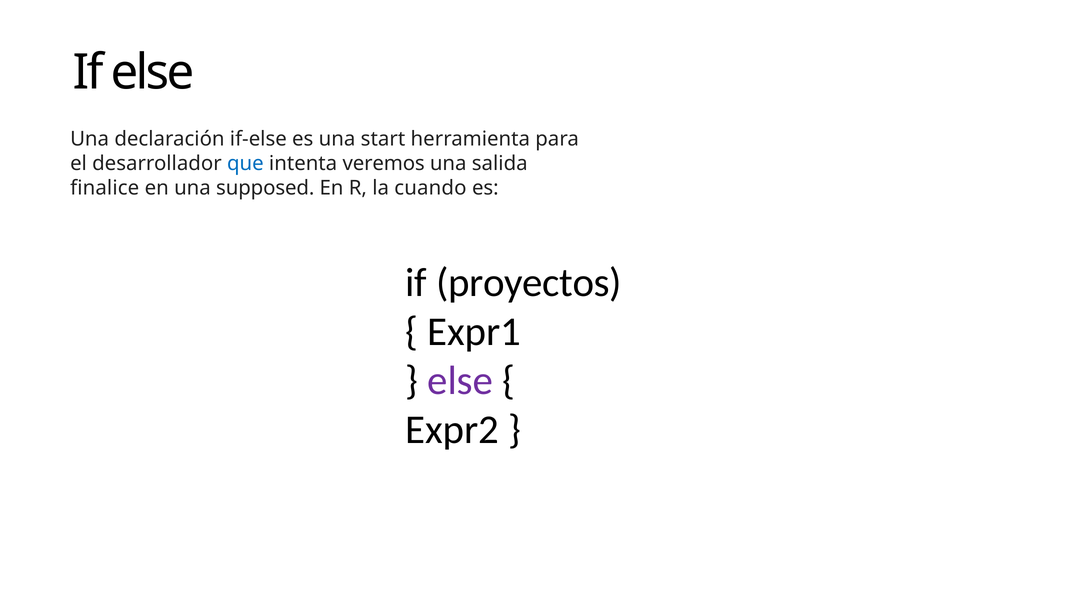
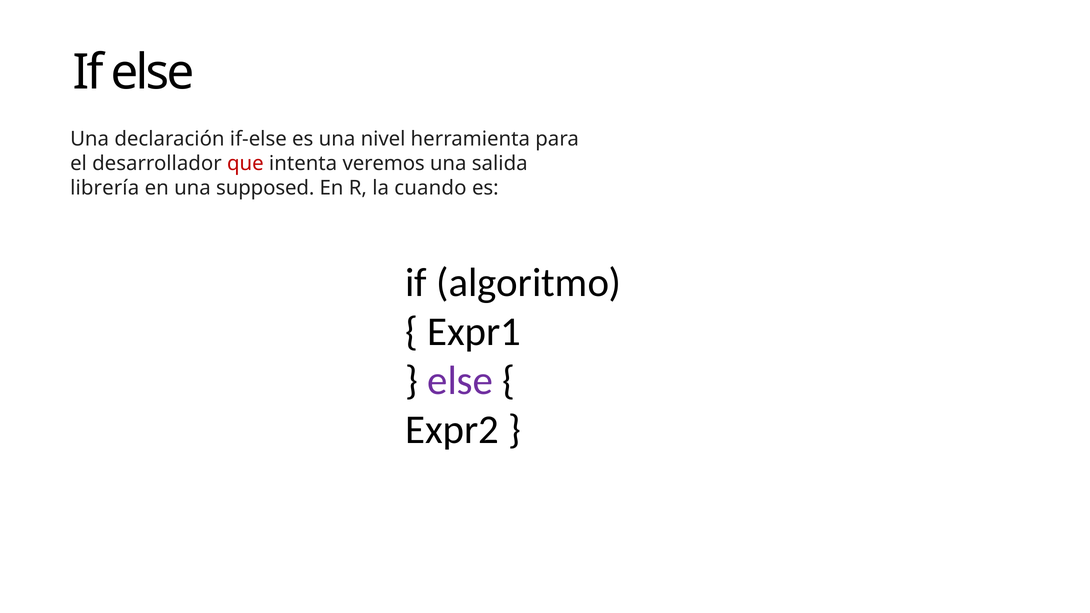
start: start -> nivel (383, 139)
que colour: blue -> red (245, 164)
finalice: finalice -> librería (105, 188)
proyectos: proyectos -> algoritmo (529, 283)
